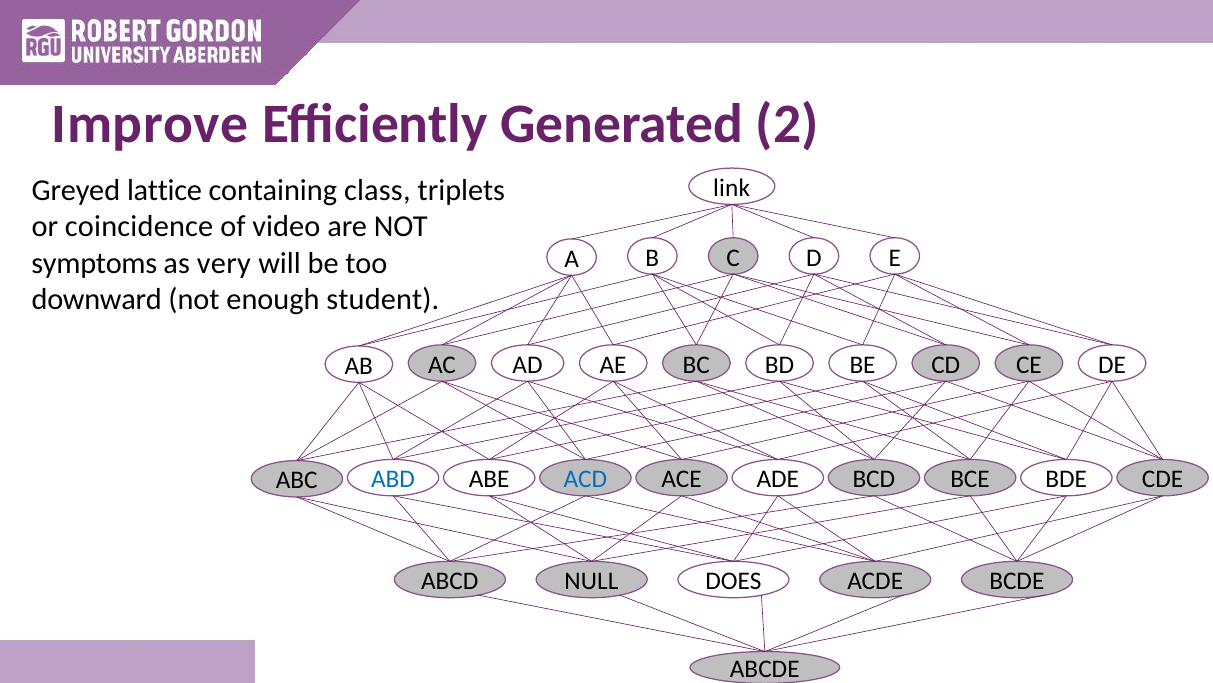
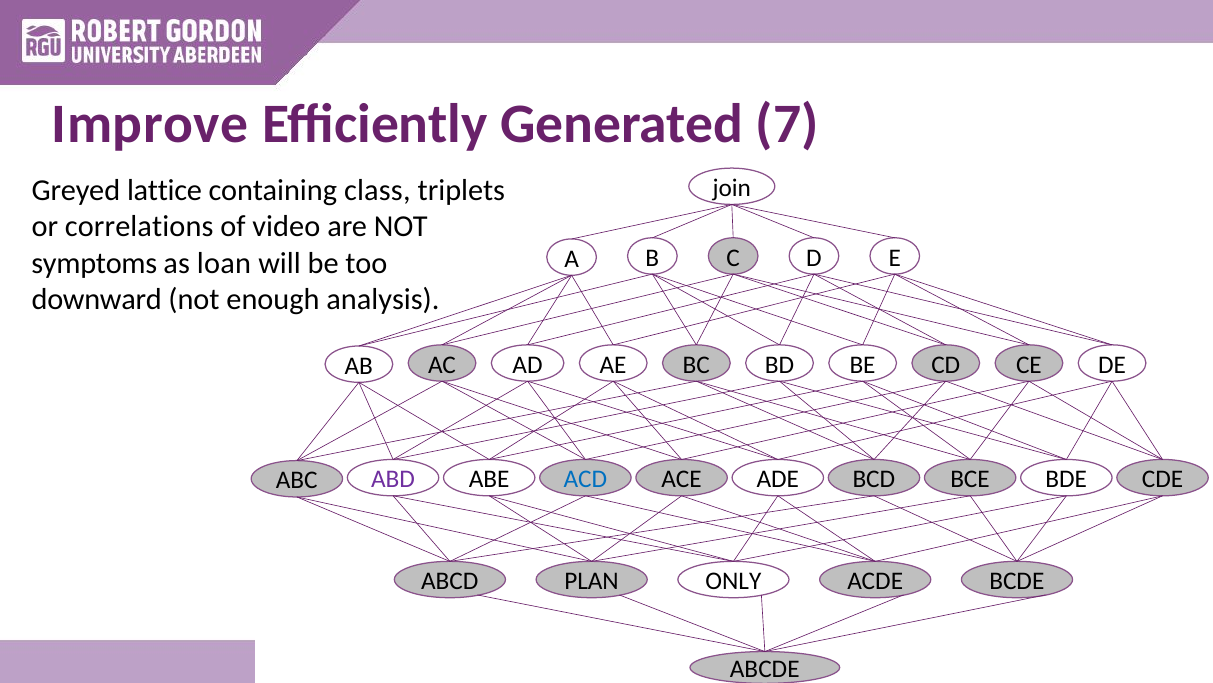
2: 2 -> 7 (787, 124)
link: link -> join (732, 188)
coincidence: coincidence -> correlations (139, 226)
very: very -> loan (224, 263)
student: student -> analysis (383, 299)
ABD colour: blue -> purple (393, 479)
NULL: NULL -> PLAN (592, 581)
DOES: DOES -> ONLY (733, 581)
